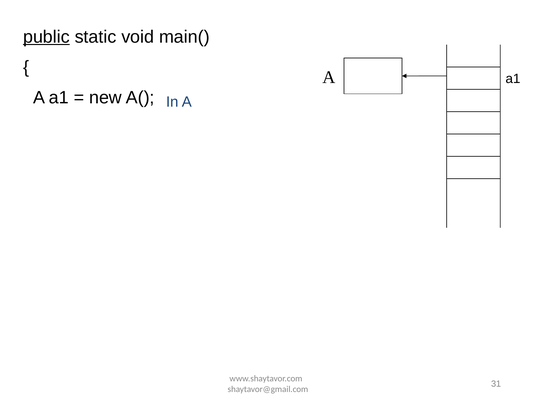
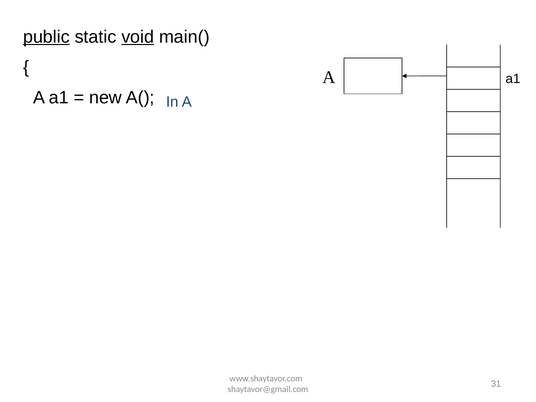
void underline: none -> present (138, 37)
